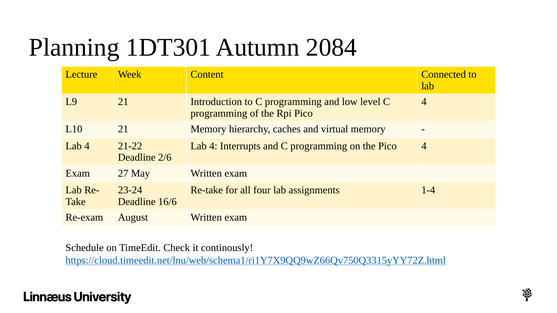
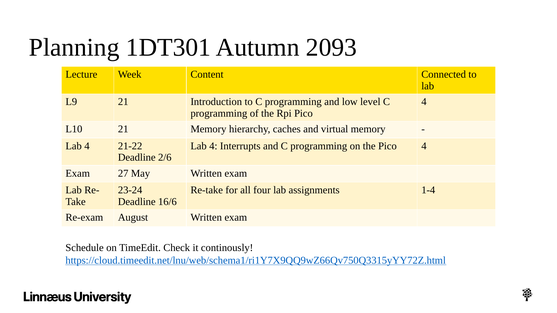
2084: 2084 -> 2093 (331, 48)
